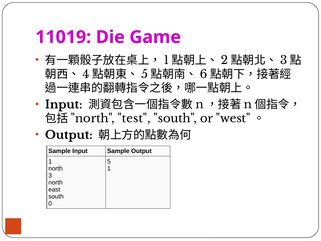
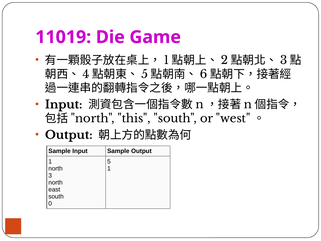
test: test -> this (134, 118)
